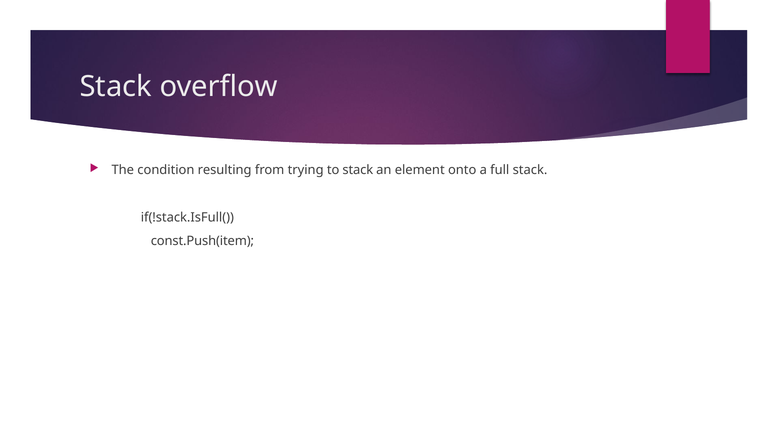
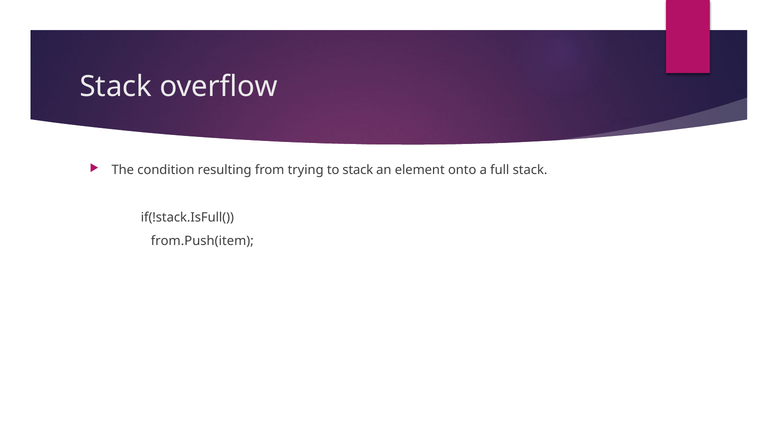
const.Push(item: const.Push(item -> from.Push(item (202, 241)
